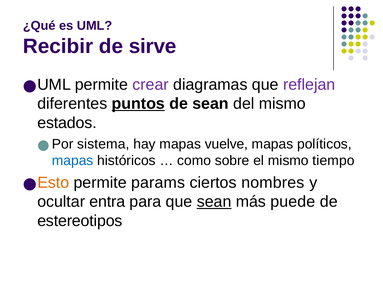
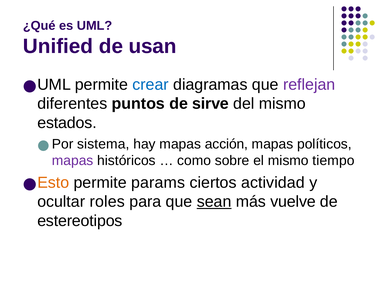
Recibir: Recibir -> Unified (58, 46)
sirve: sirve -> usan (153, 46)
crear colour: purple -> blue (151, 85)
puntos underline: present -> none (138, 104)
de sean: sean -> sirve (211, 104)
vuelve: vuelve -> acción (226, 144)
mapas colour: blue -> purple (73, 161)
nombres: nombres -> actividad (273, 183)
entra: entra -> roles (107, 202)
puede: puede -> vuelve (293, 202)
